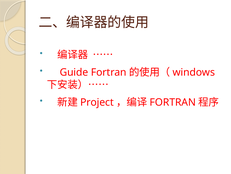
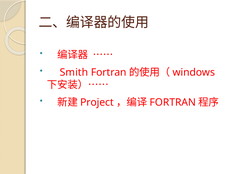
Guide: Guide -> Smith (74, 72)
